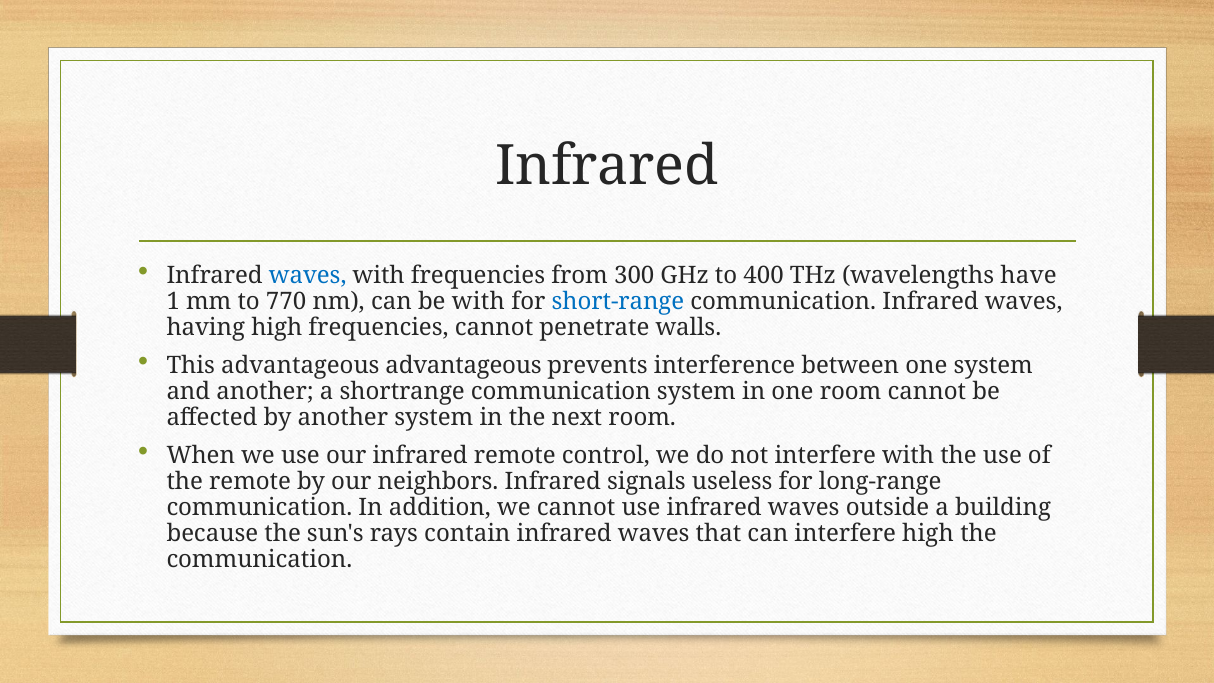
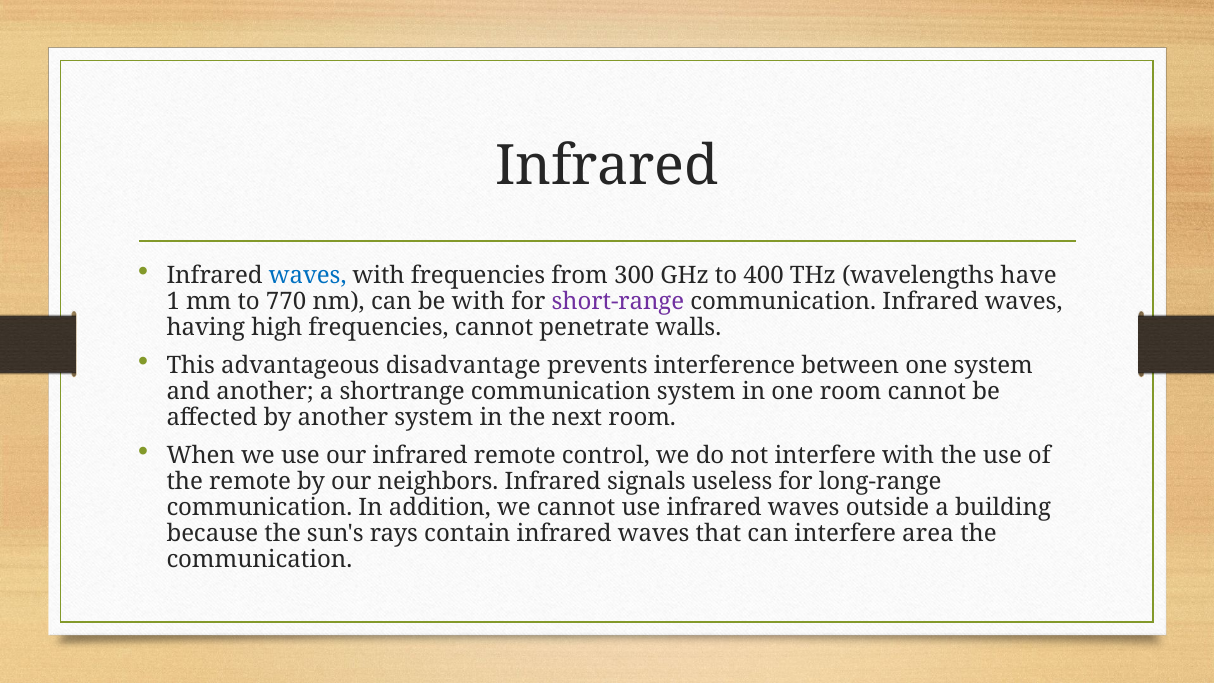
short-range colour: blue -> purple (618, 301)
advantageous advantageous: advantageous -> disadvantage (463, 365)
interfere high: high -> area (928, 533)
